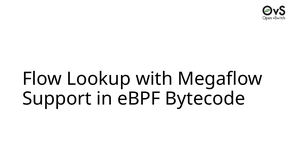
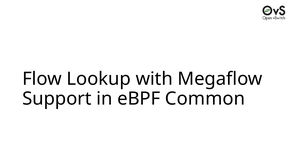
Bytecode: Bytecode -> Common (205, 99)
